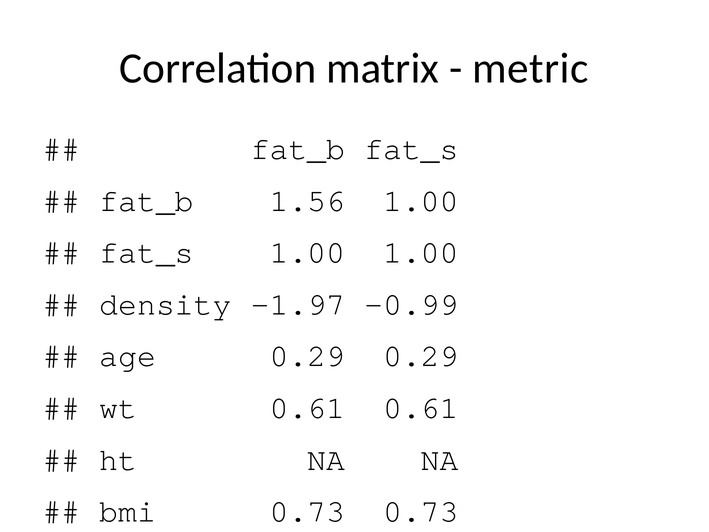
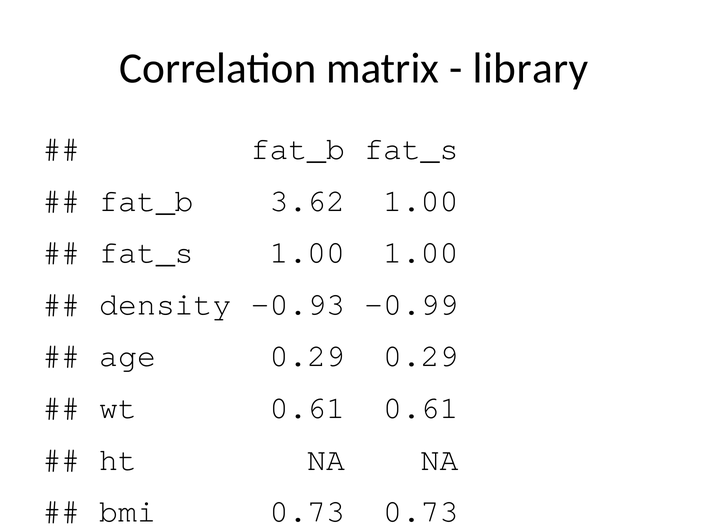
metric: metric -> library (531, 69)
1.56: 1.56 -> 3.62 (307, 201)
-1.97: -1.97 -> -0.93 (298, 304)
